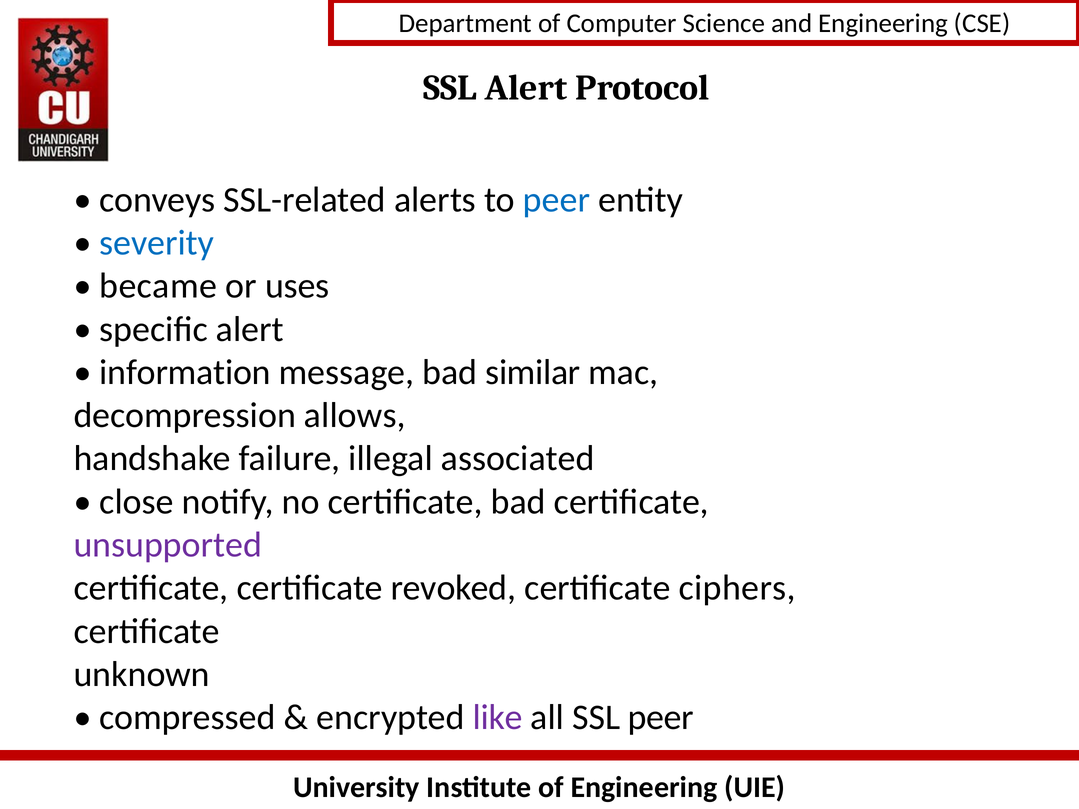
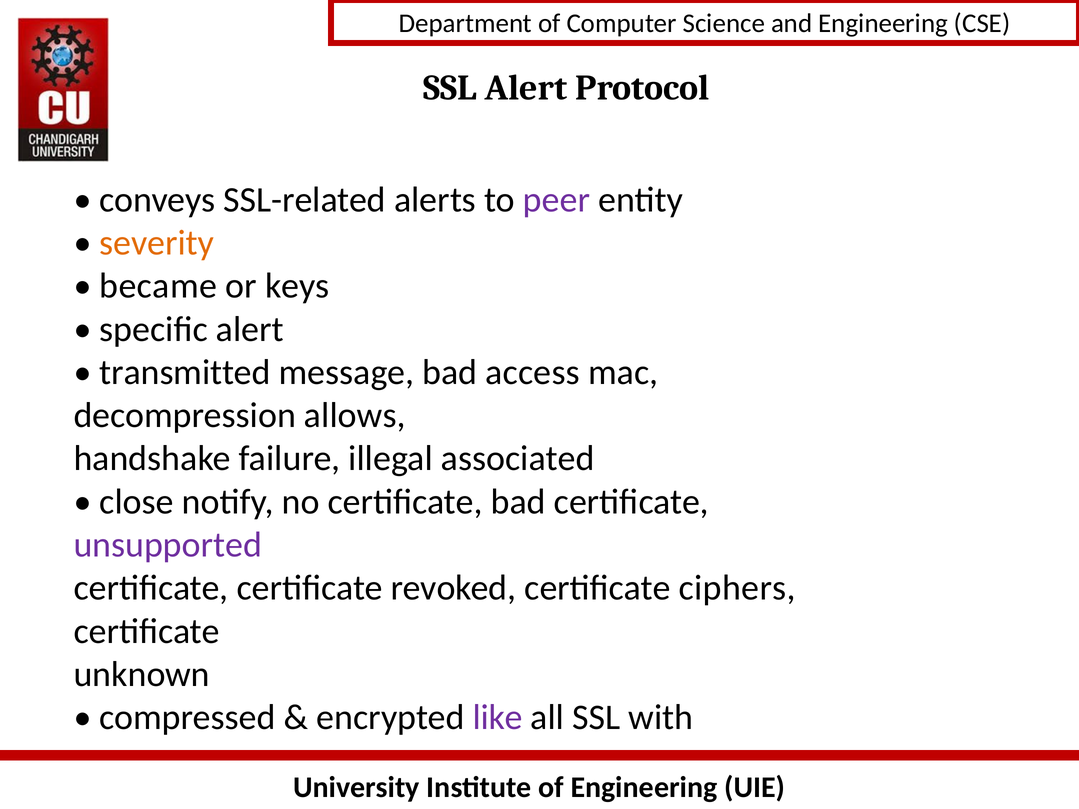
peer colour: blue -> purple (557, 200)
severity colour: blue -> orange (157, 243)
uses: uses -> keys (297, 286)
information: information -> transmitted (185, 372)
similar: similar -> access (533, 372)
SSL peer: peer -> with (661, 718)
